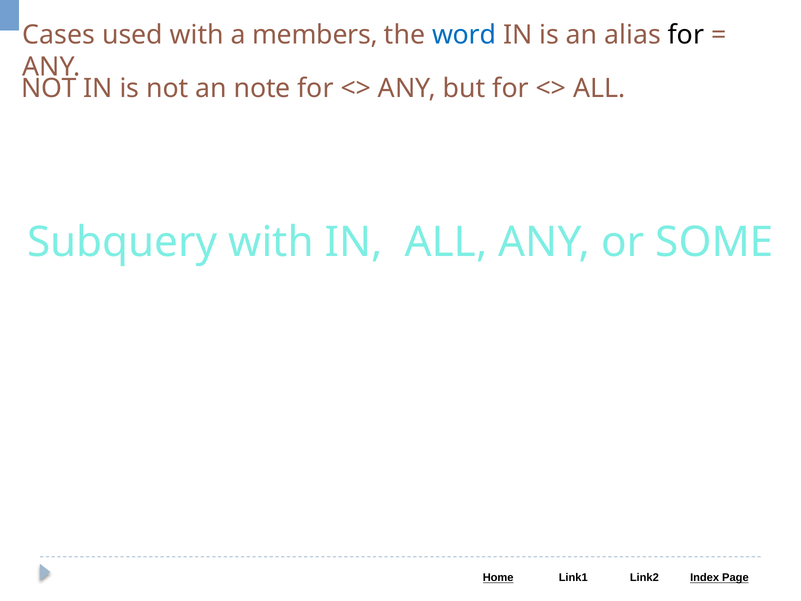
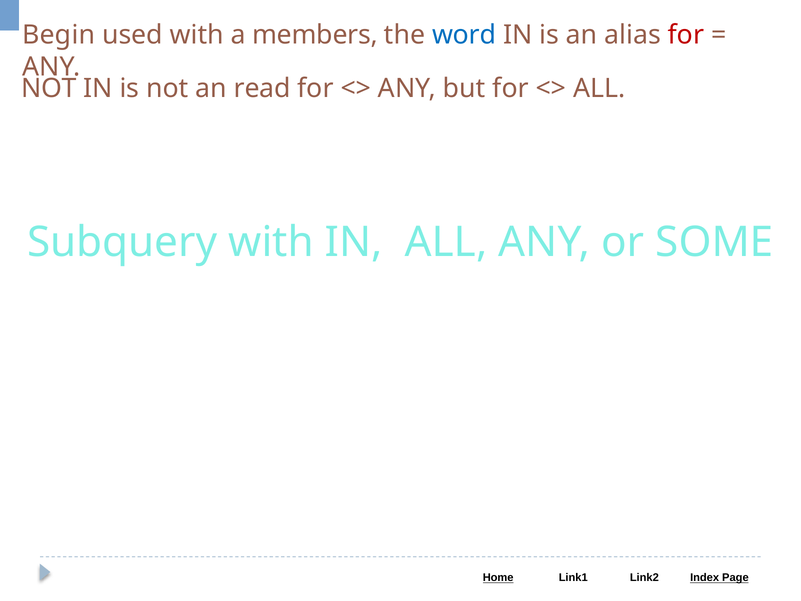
Cases: Cases -> Begin (59, 35)
for colour: black -> red (686, 35)
note: note -> read (262, 89)
